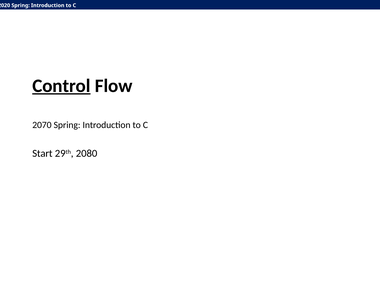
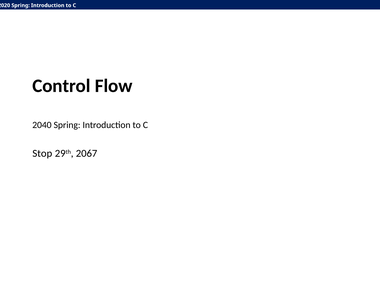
Control underline: present -> none (61, 86)
2070: 2070 -> 2040 (42, 125)
Start: Start -> Stop (42, 154)
2080: 2080 -> 2067 (87, 154)
